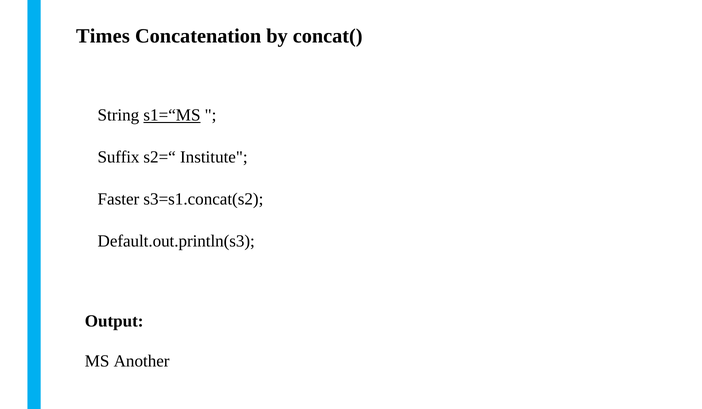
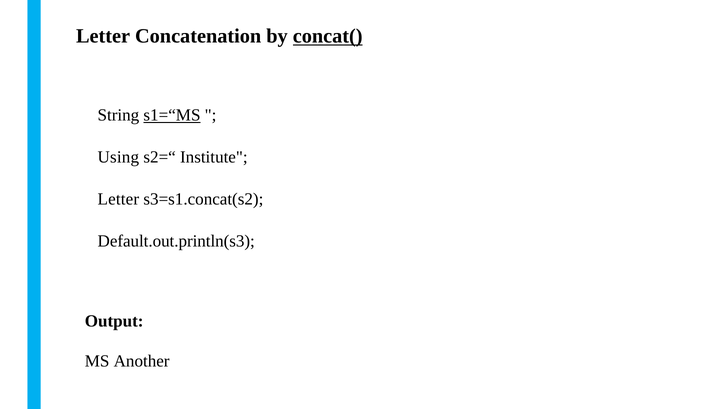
Times: Times -> Letter (103, 36)
concat( underline: none -> present (328, 36)
Suffix: Suffix -> Using (118, 157)
Faster: Faster -> Letter (118, 199)
